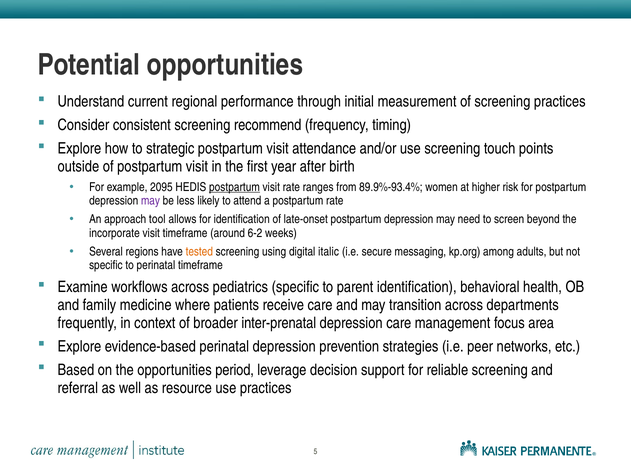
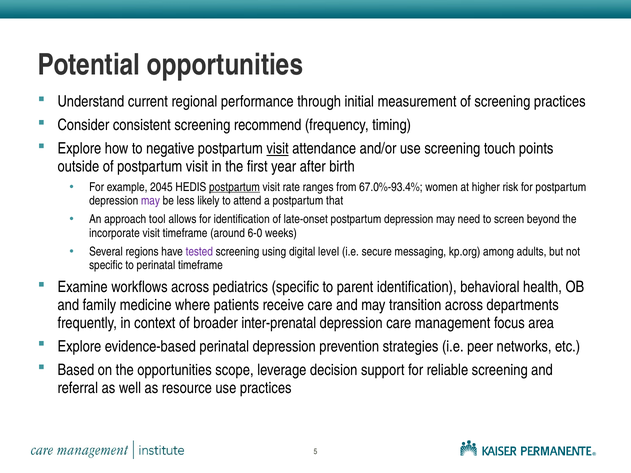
strategic: strategic -> negative (170, 149)
visit underline: none -> present (278, 149)
2095: 2095 -> 2045 (161, 187)
89.9%-93.4%: 89.9%-93.4% -> 67.0%-93.4% (391, 187)
postpartum rate: rate -> that (335, 201)
6-2: 6-2 -> 6-0 (255, 233)
tested colour: orange -> purple (199, 252)
italic: italic -> level (329, 252)
period: period -> scope (235, 370)
